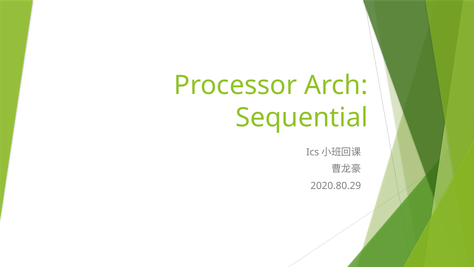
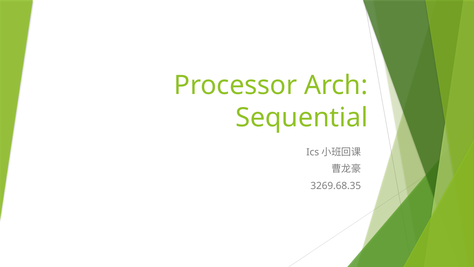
2020.80.29: 2020.80.29 -> 3269.68.35 (336, 186)
